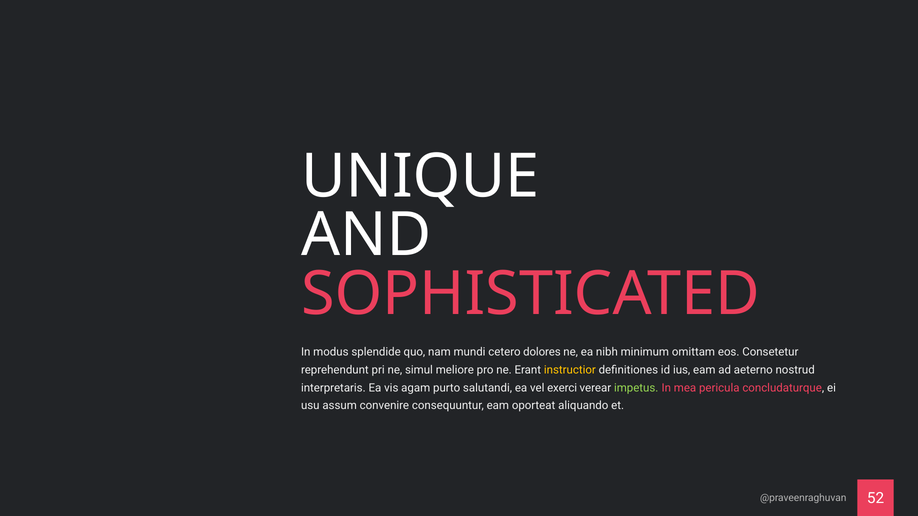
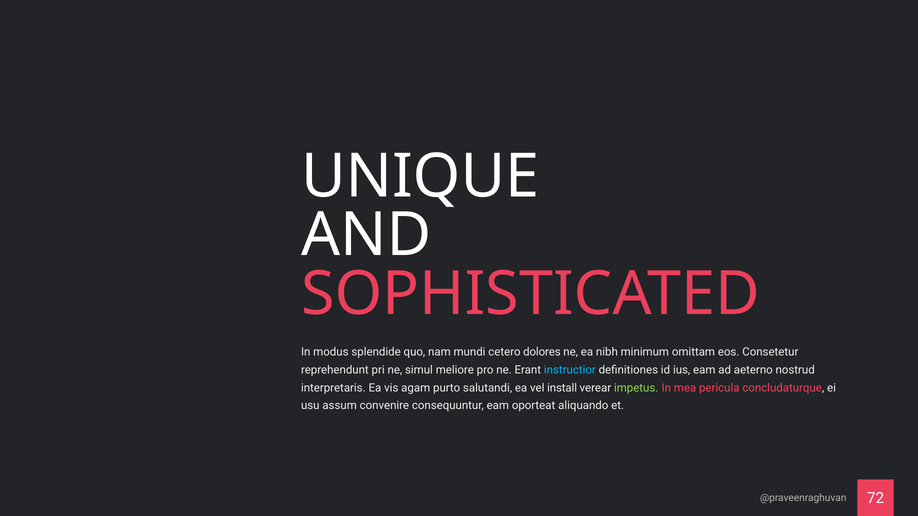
instructior colour: yellow -> light blue (570, 370)
exerci: exerci -> install (562, 388)
52: 52 -> 72 (876, 498)
